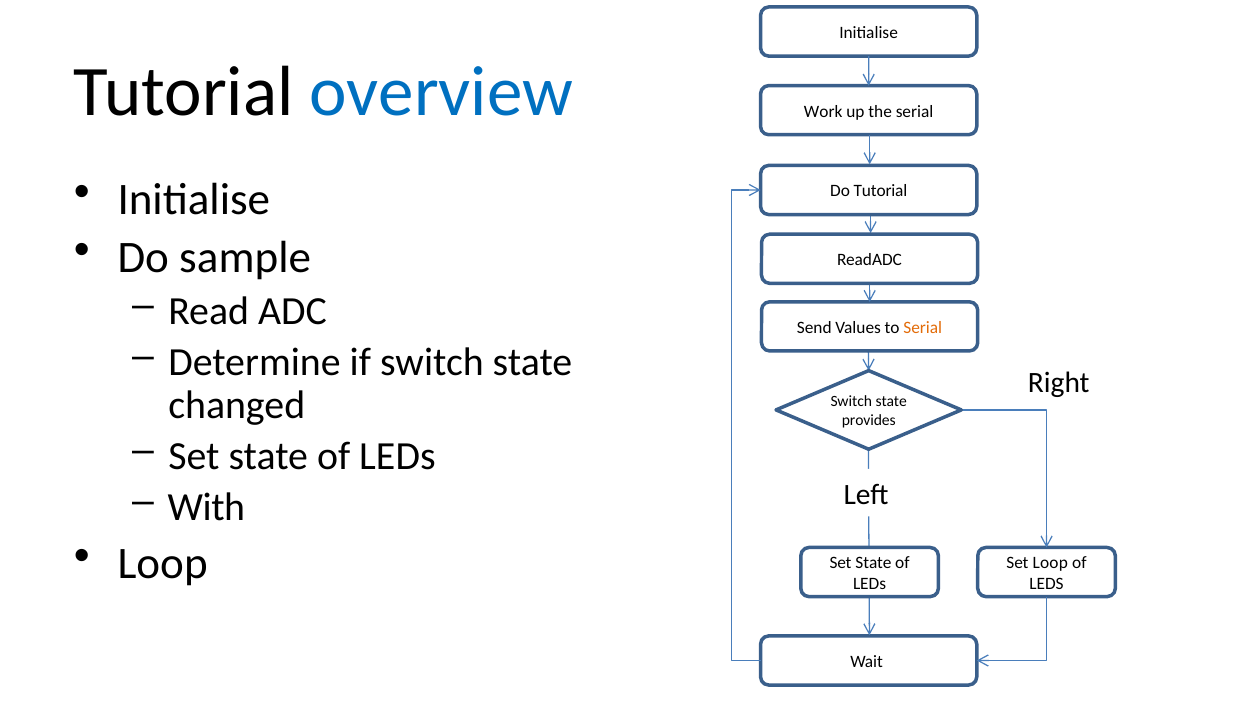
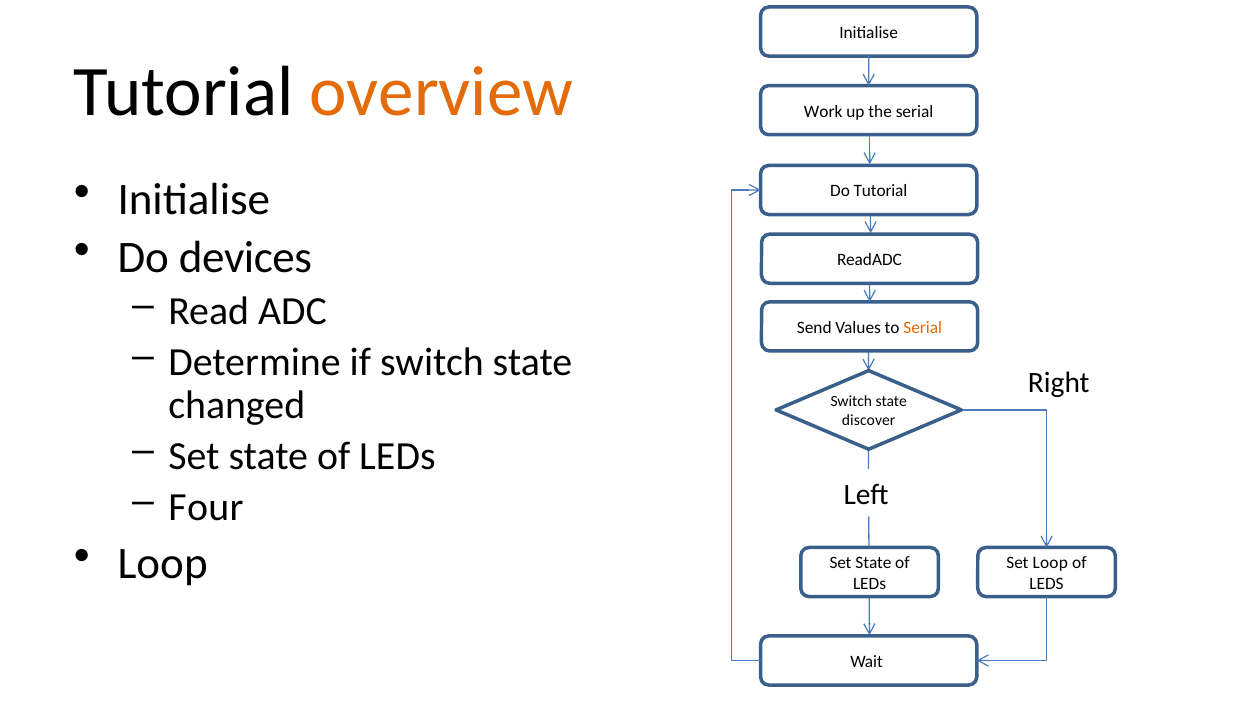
overview colour: blue -> orange (441, 92)
sample: sample -> devices (245, 258)
provides: provides -> discover (869, 420)
With: With -> Four (206, 507)
